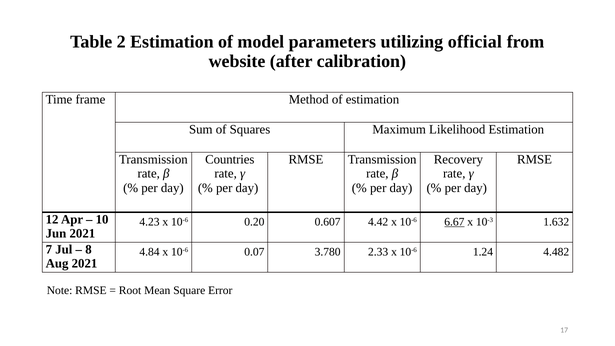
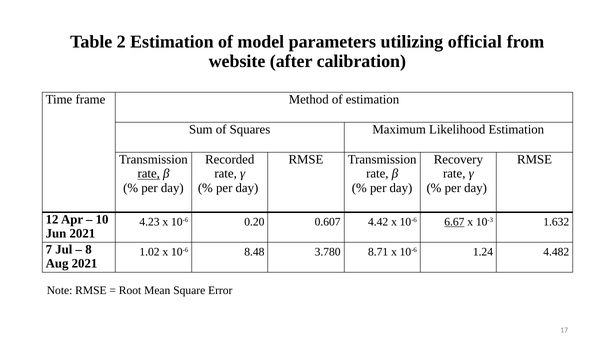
Countries: Countries -> Recorded (230, 159)
rate underline: none -> present (149, 174)
4.84: 4.84 -> 1.02 (149, 252)
0.07: 0.07 -> 8.48 (254, 252)
2.33: 2.33 -> 8.71 (378, 252)
